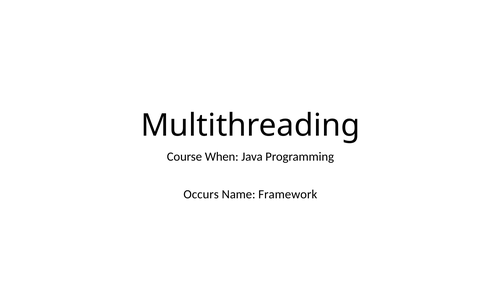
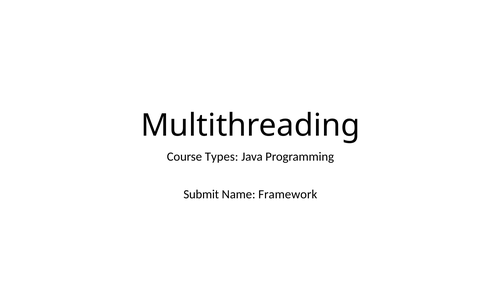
When: When -> Types (222, 157)
Occurs: Occurs -> Submit (201, 194)
